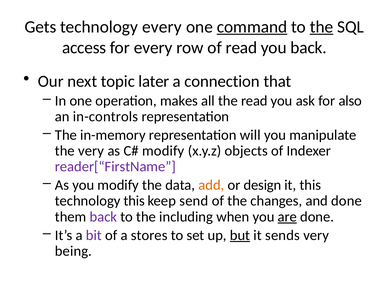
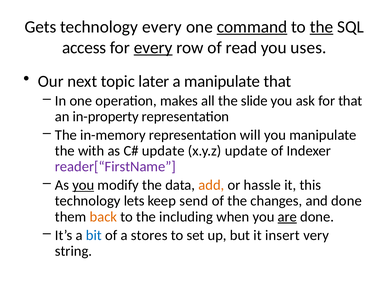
every underline: none -> present (153, 48)
you back: back -> uses (309, 48)
a connection: connection -> manipulate (222, 81)
the read: read -> slide (254, 101)
for also: also -> that (350, 101)
in-controls: in-controls -> in-property (106, 116)
the very: very -> with (91, 151)
modify: modify -> update (163, 151)
x.y.z objects: objects -> update (246, 151)
you underline: none -> present (83, 185)
design: design -> hassle (262, 185)
technology this: this -> lets (134, 201)
back colour: purple -> orange (103, 217)
bit colour: purple -> blue (94, 235)
but underline: present -> none (240, 235)
sends: sends -> insert (282, 235)
being: being -> string (73, 251)
